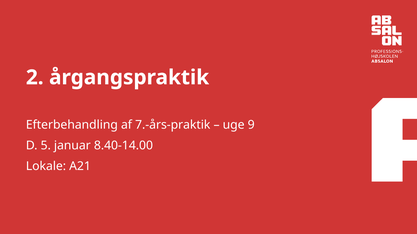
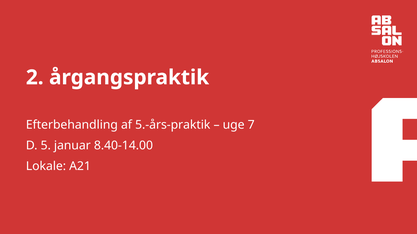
7.-års-praktik: 7.-års-praktik -> 5.-års-praktik (173, 125)
9: 9 -> 7 (251, 125)
